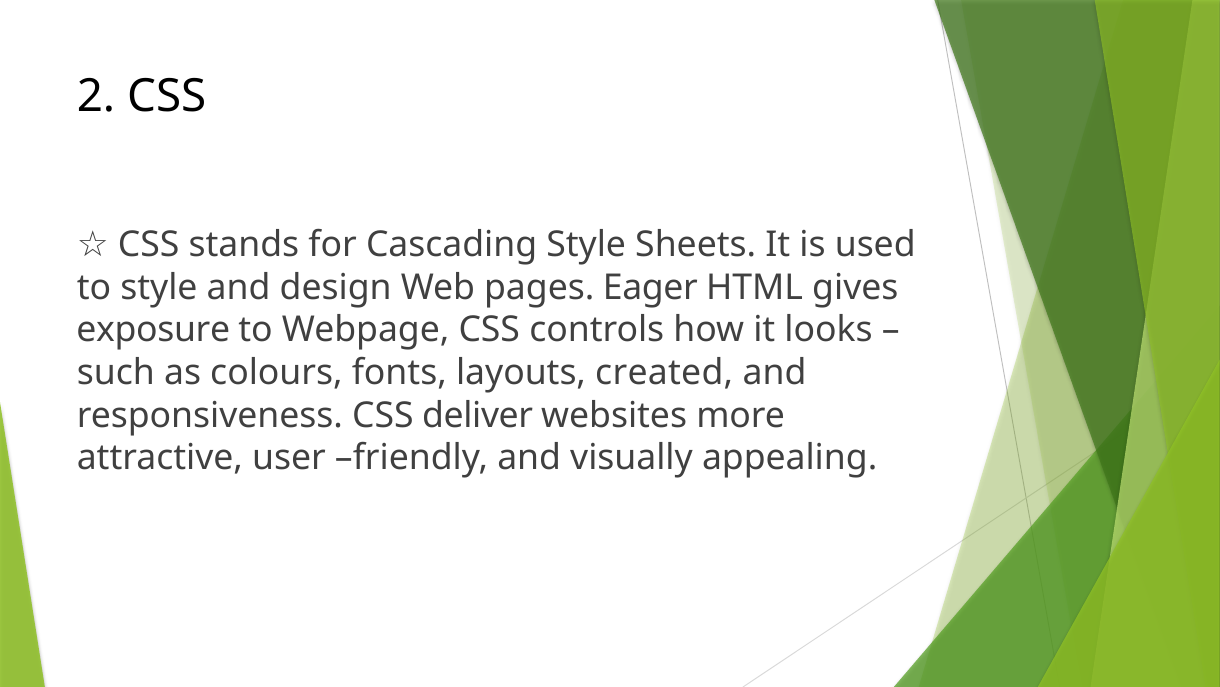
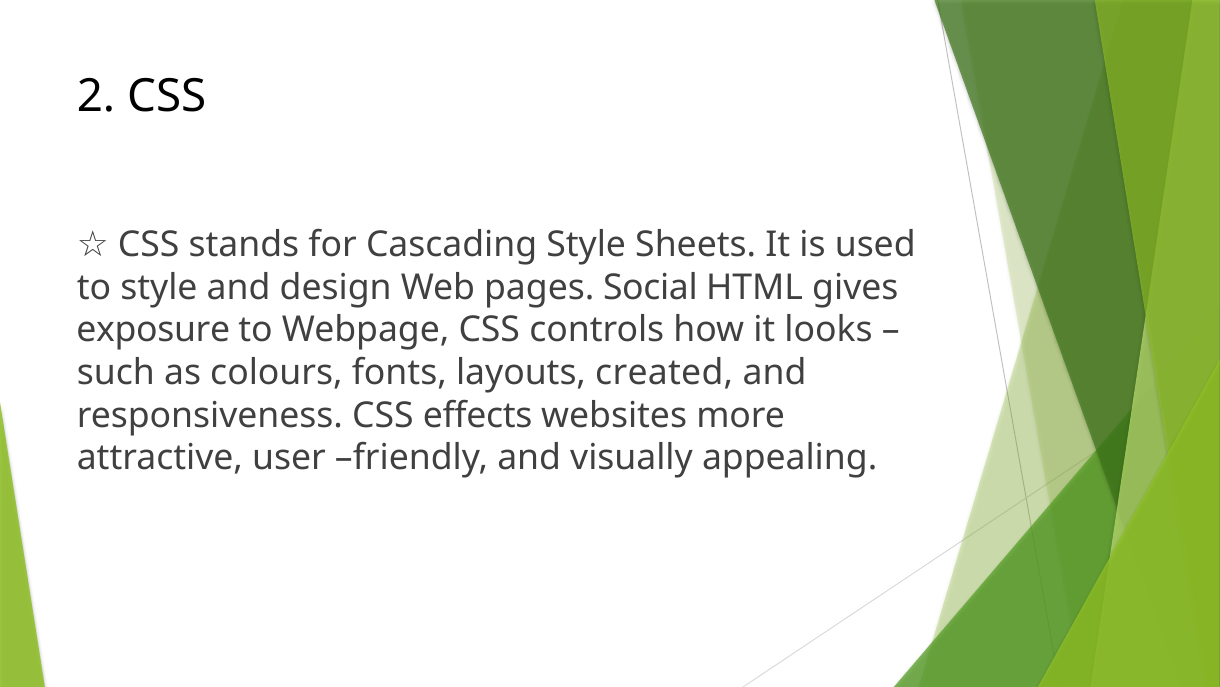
Eager: Eager -> Social (650, 287)
deliver: deliver -> effects (478, 415)
